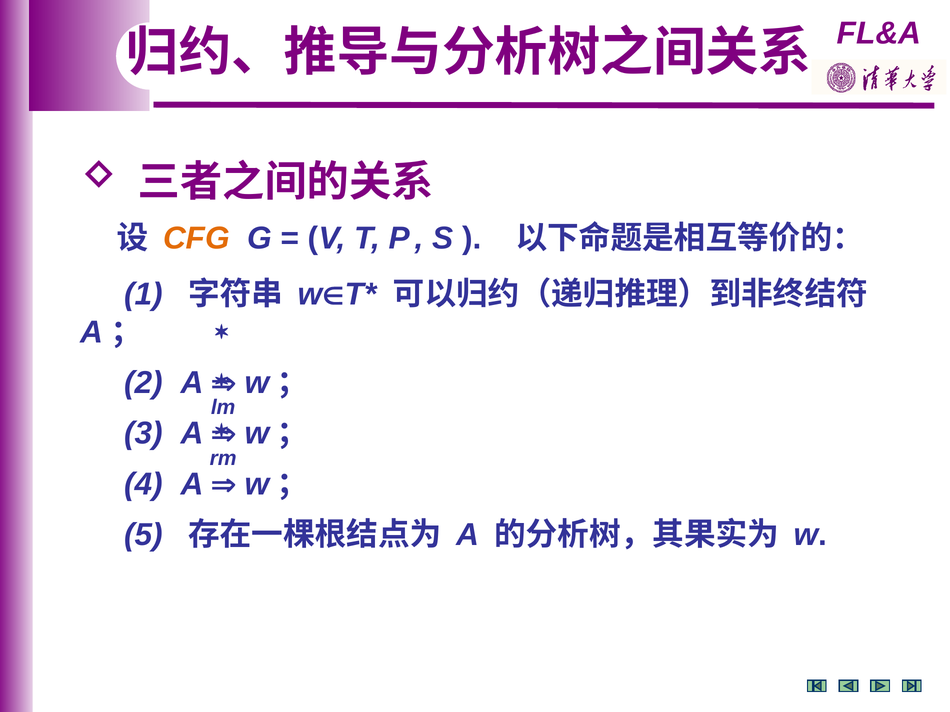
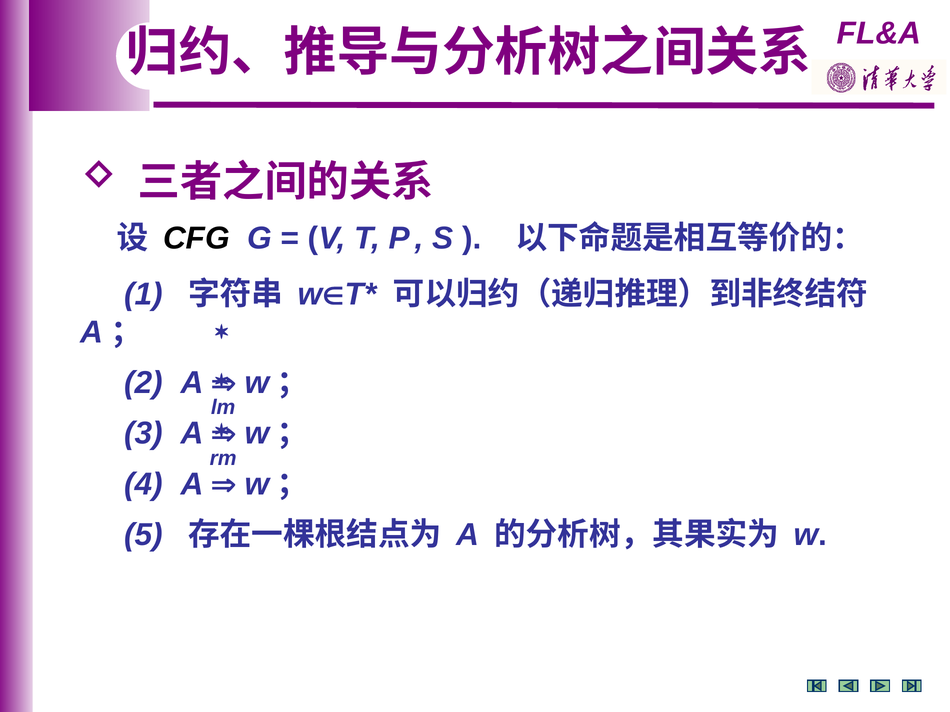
CFG colour: orange -> black (196, 239)
